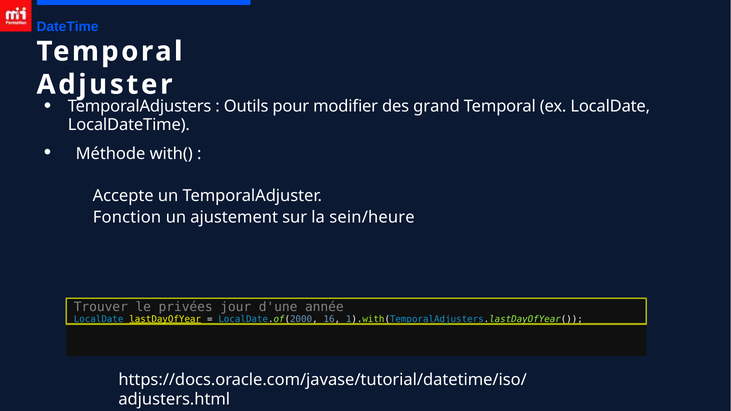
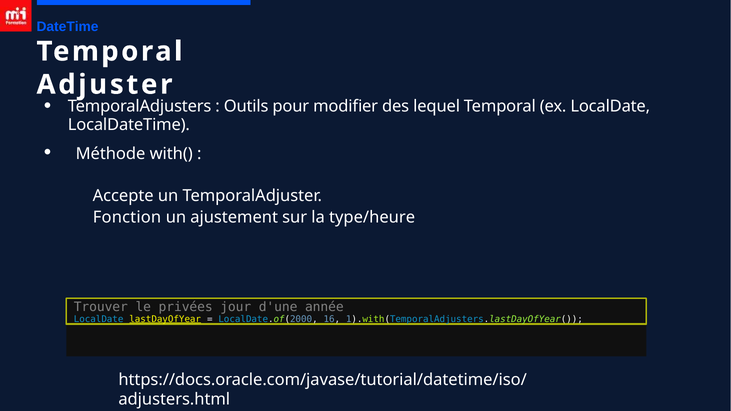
grand: grand -> lequel (437, 106)
sein/heure: sein/heure -> type/heure (372, 217)
